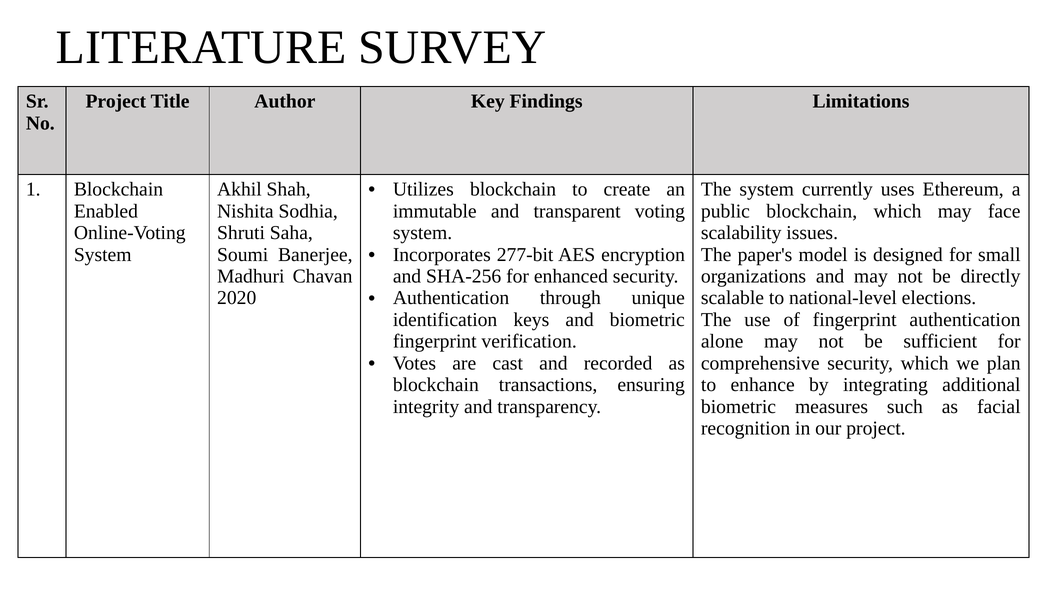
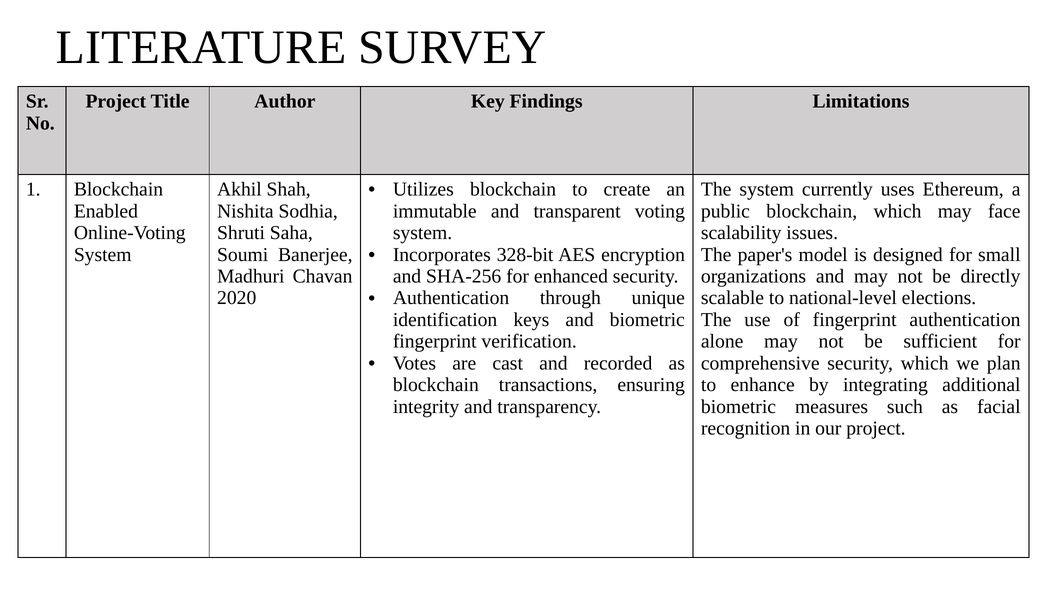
277-bit: 277-bit -> 328-bit (525, 255)
